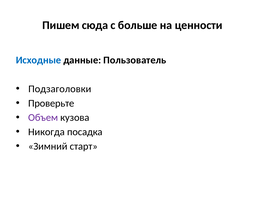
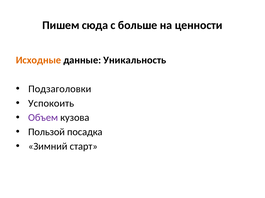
Исходные colour: blue -> orange (39, 60)
Пользователь: Пользователь -> Уникальность (135, 60)
Проверьте: Проверьте -> Успокоить (51, 104)
Никогда: Никогда -> Пользой (46, 132)
